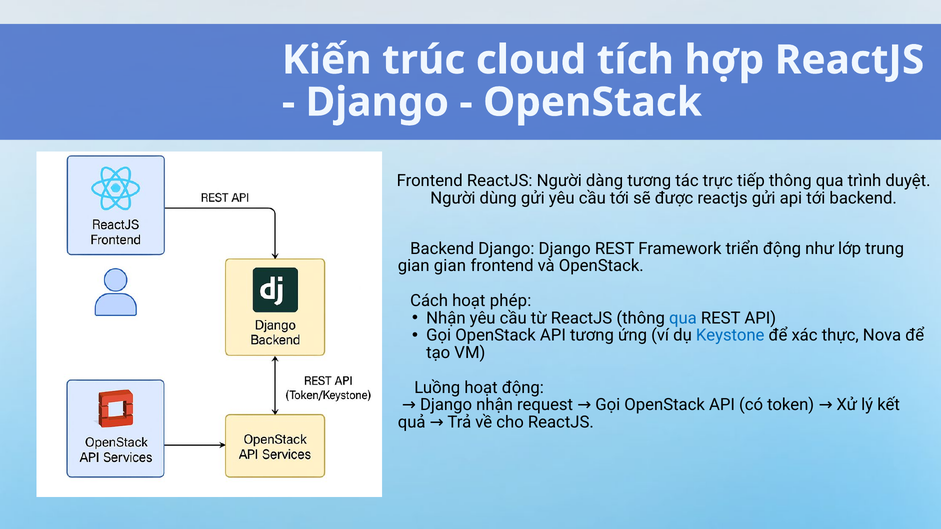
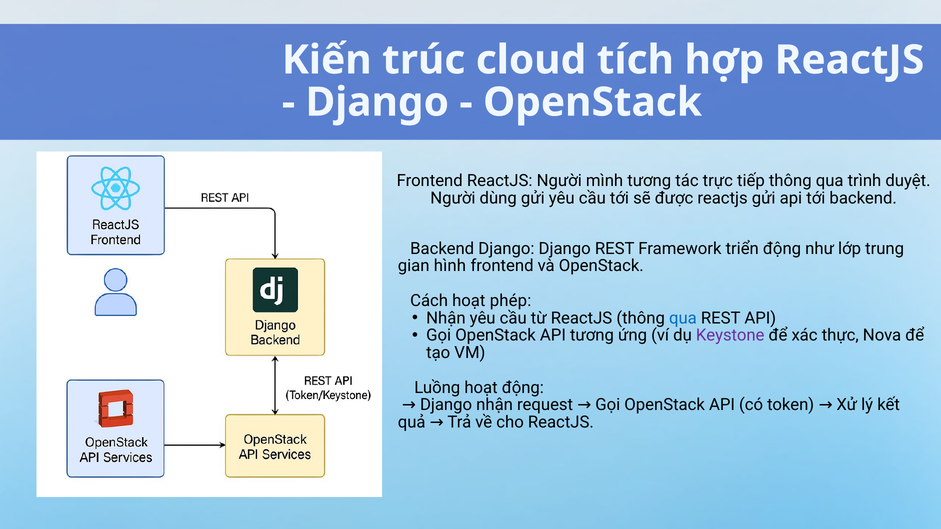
dàng: dàng -> mình (605, 181)
gian gian: gian -> hình (450, 266)
Keystone colour: blue -> purple (730, 336)
